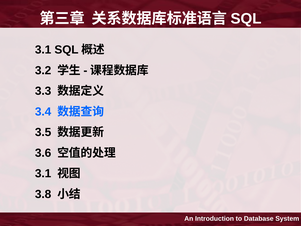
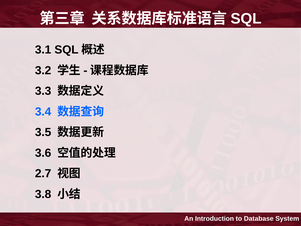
3.1: 3.1 -> 2.7 (43, 173)
